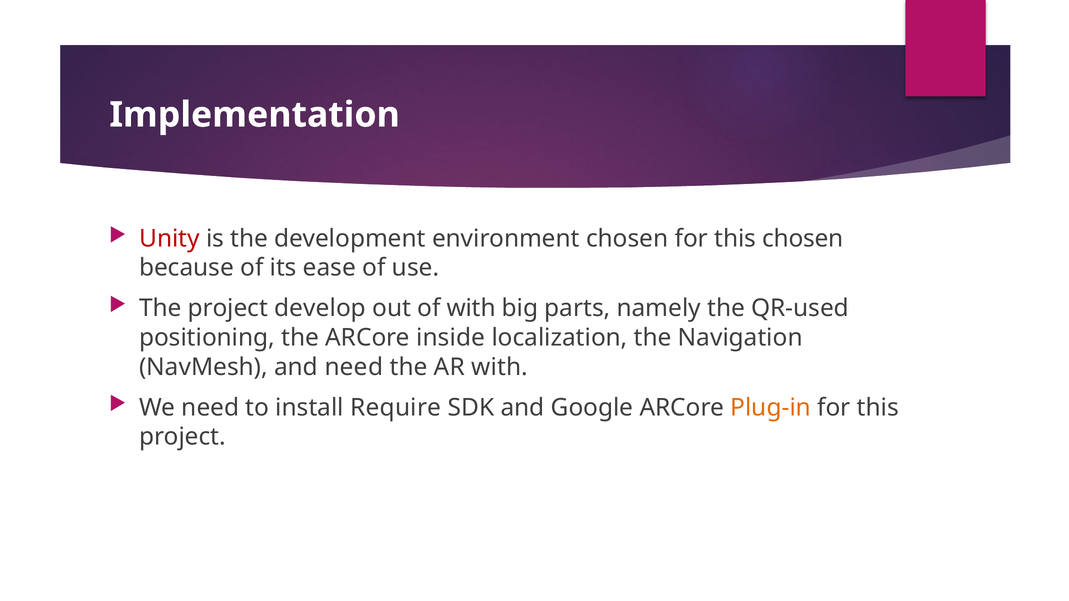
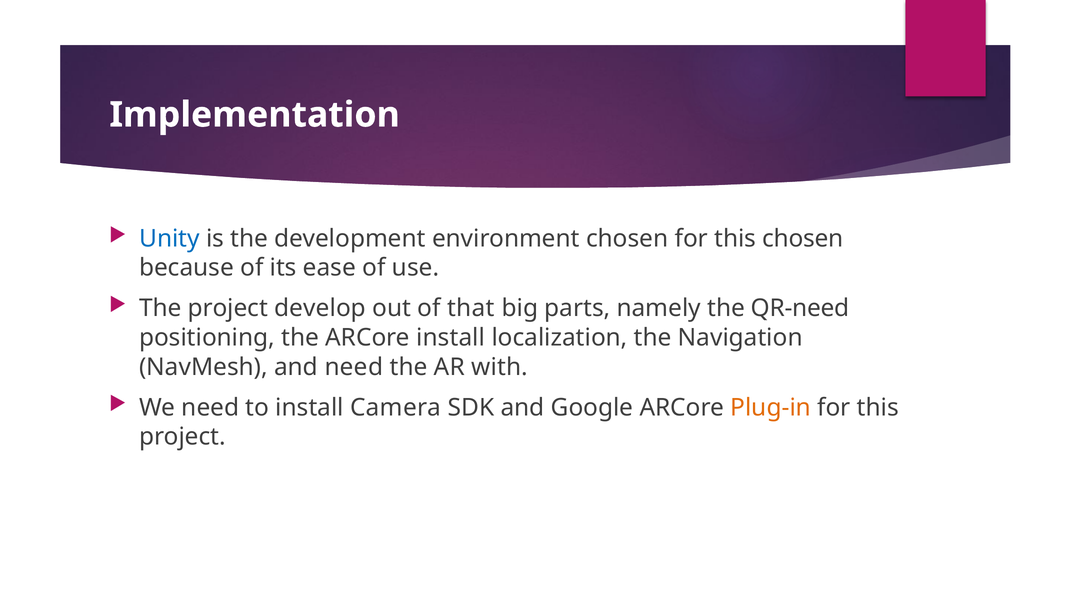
Unity colour: red -> blue (169, 239)
of with: with -> that (471, 308)
QR-used: QR-used -> QR-need (800, 308)
ARCore inside: inside -> install (451, 338)
Require: Require -> Camera (396, 408)
